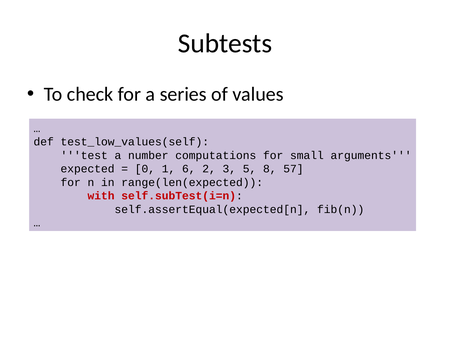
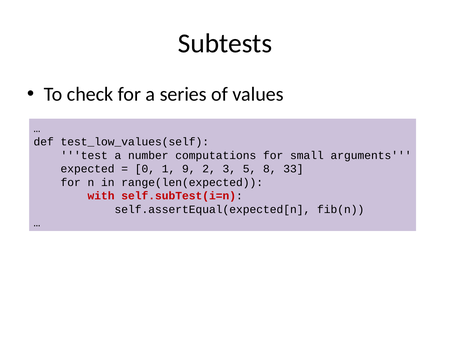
6: 6 -> 9 (189, 169)
57: 57 -> 33 (293, 169)
